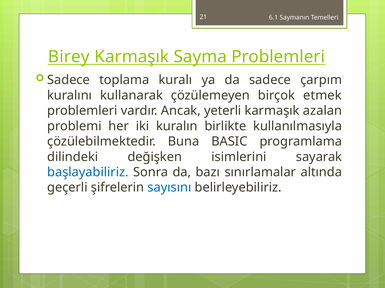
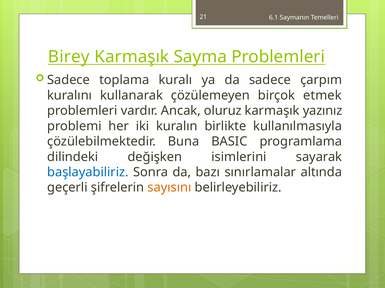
yeterli: yeterli -> oluruz (223, 111)
azalan: azalan -> yazınız (323, 111)
sayısını colour: blue -> orange (169, 188)
